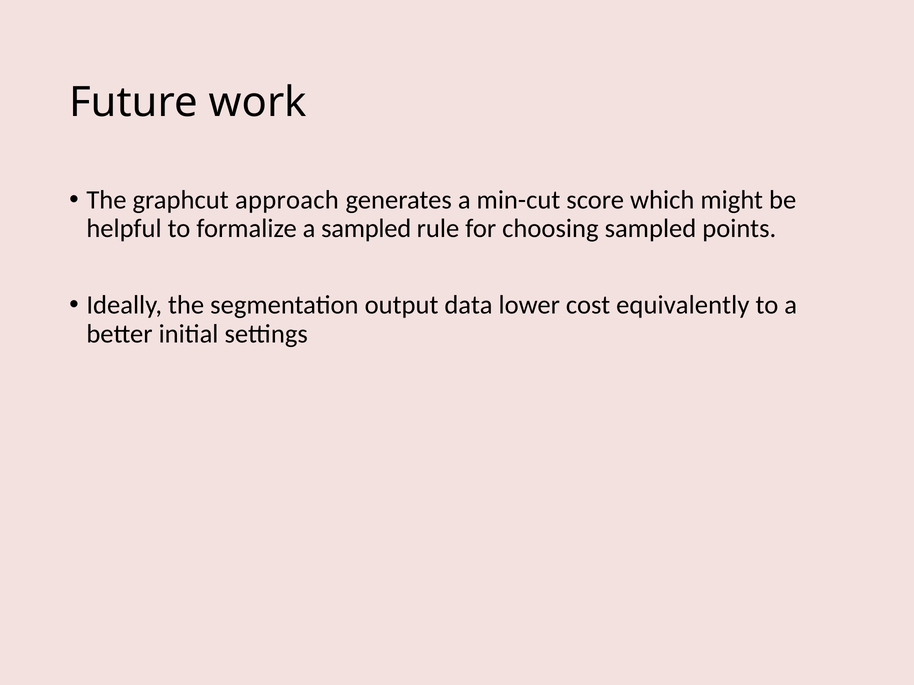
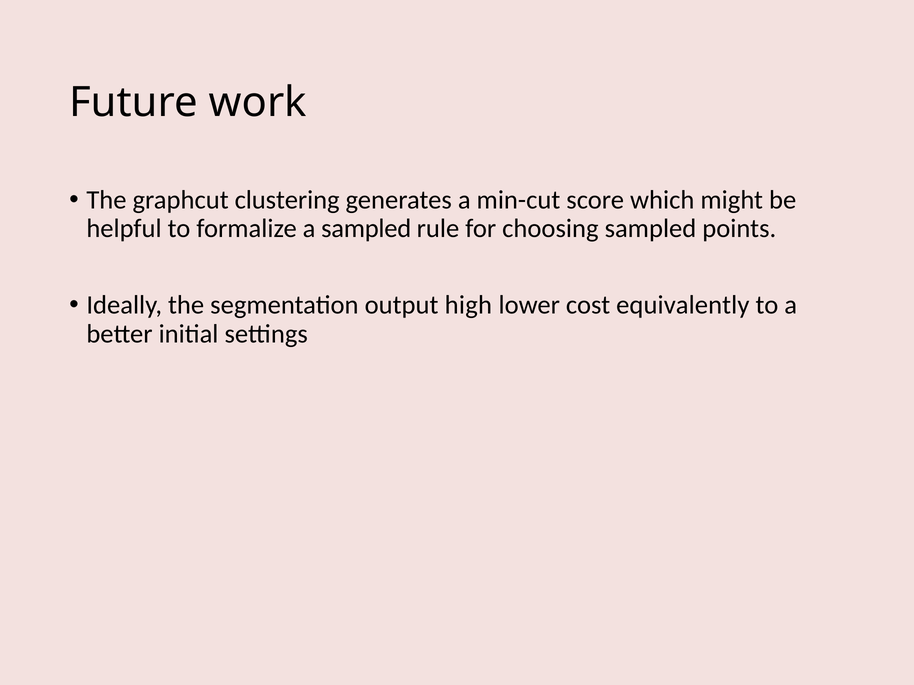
approach: approach -> clustering (287, 200)
data: data -> high (468, 305)
